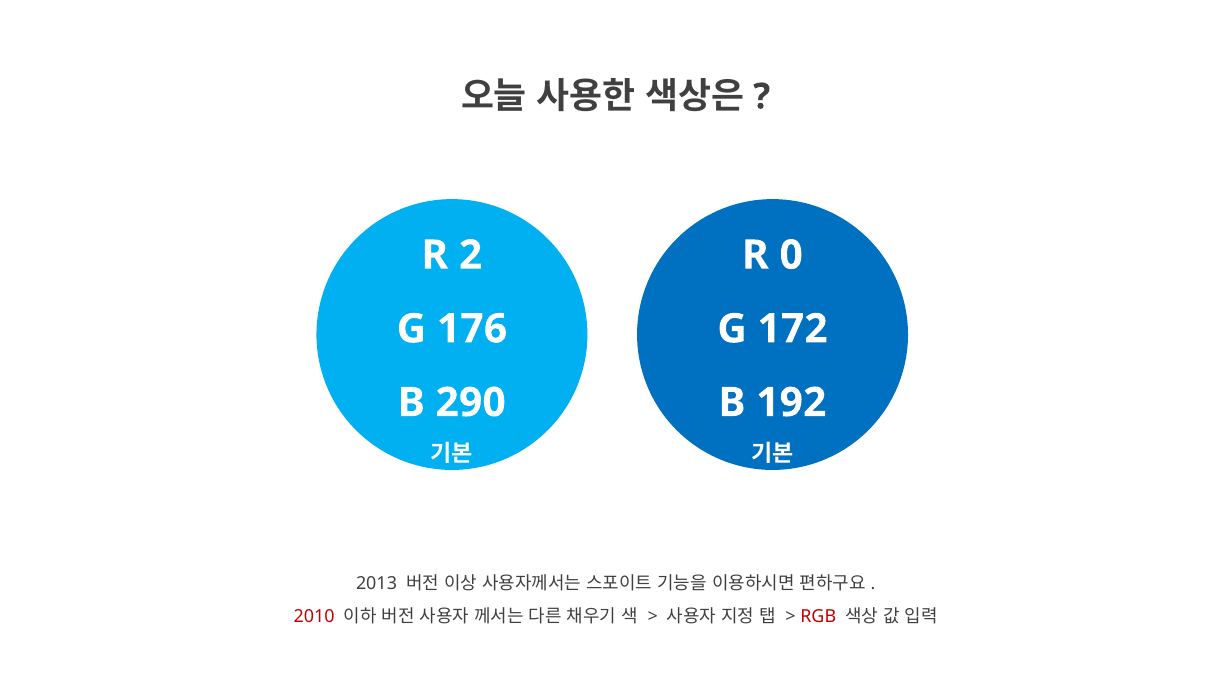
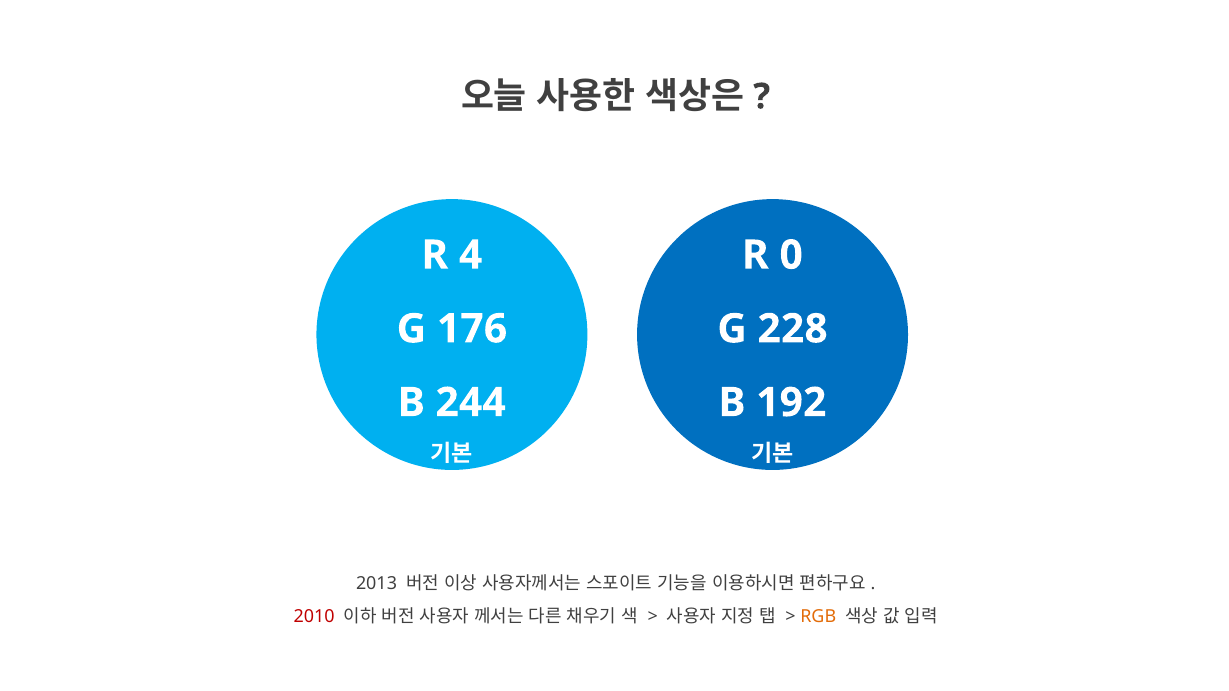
2: 2 -> 4 (471, 255)
172: 172 -> 228 (793, 329)
290: 290 -> 244 (471, 403)
RGB colour: red -> orange (818, 616)
